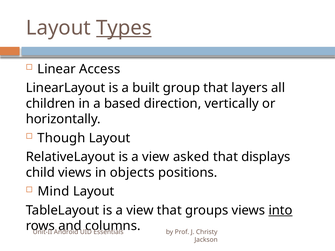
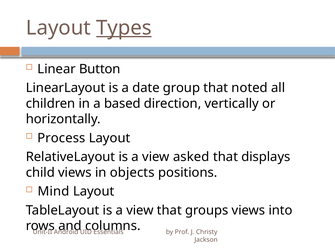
Access: Access -> Button (100, 69)
built: built -> date (146, 88)
layers: layers -> noted (250, 88)
Though: Though -> Process (61, 138)
into underline: present -> none (281, 210)
